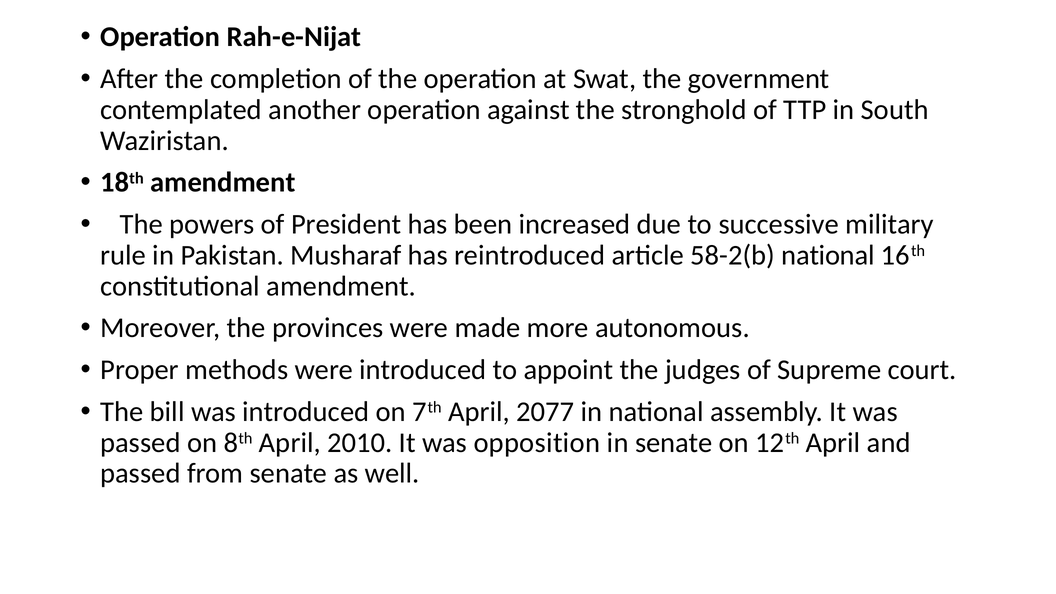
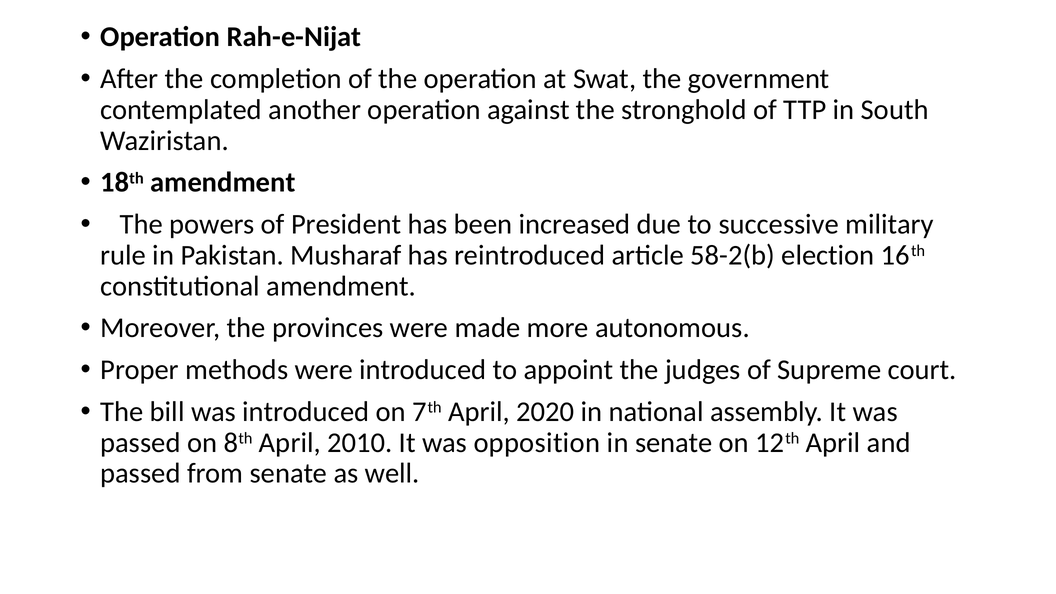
58-2(b national: national -> election (828, 255)
2077: 2077 -> 2020 (545, 412)
